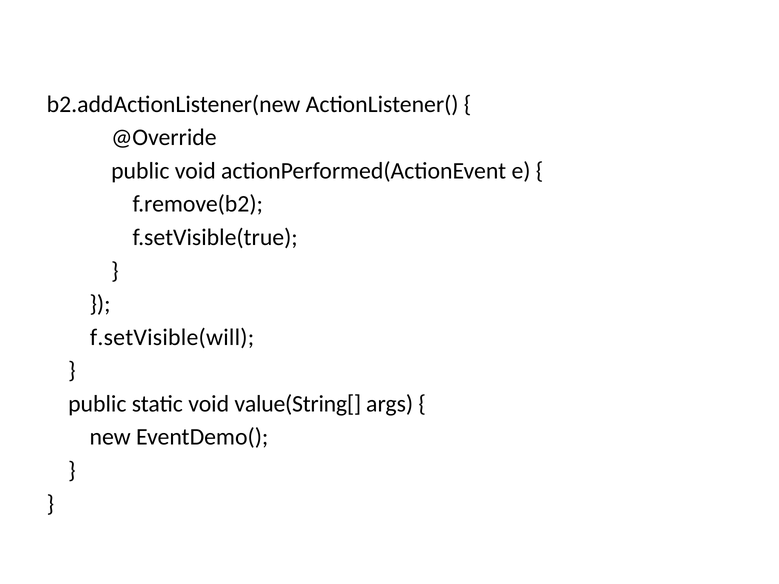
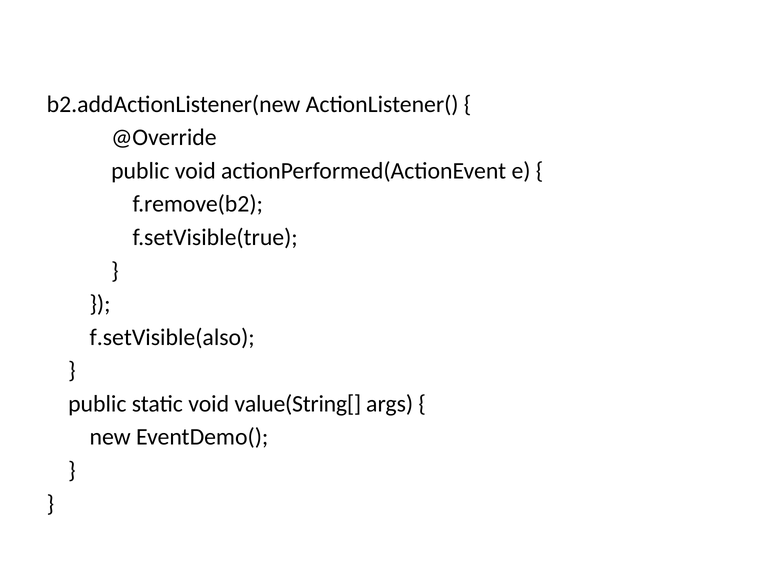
f.setVisible(will: f.setVisible(will -> f.setVisible(also (172, 337)
